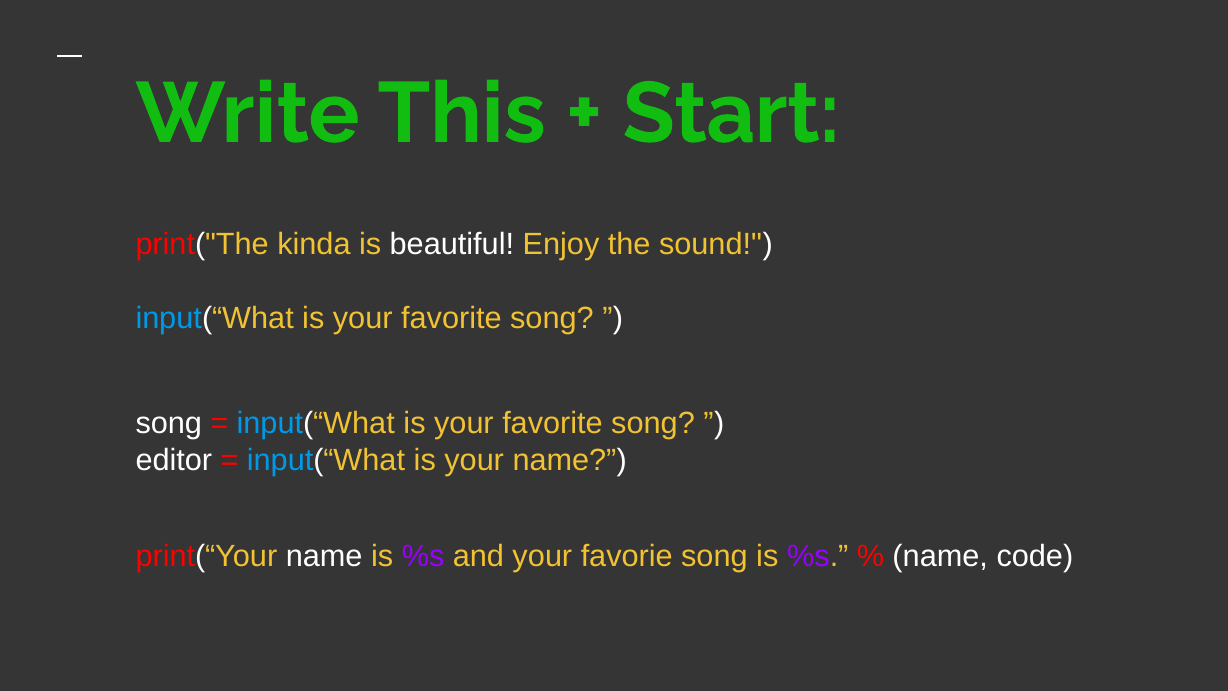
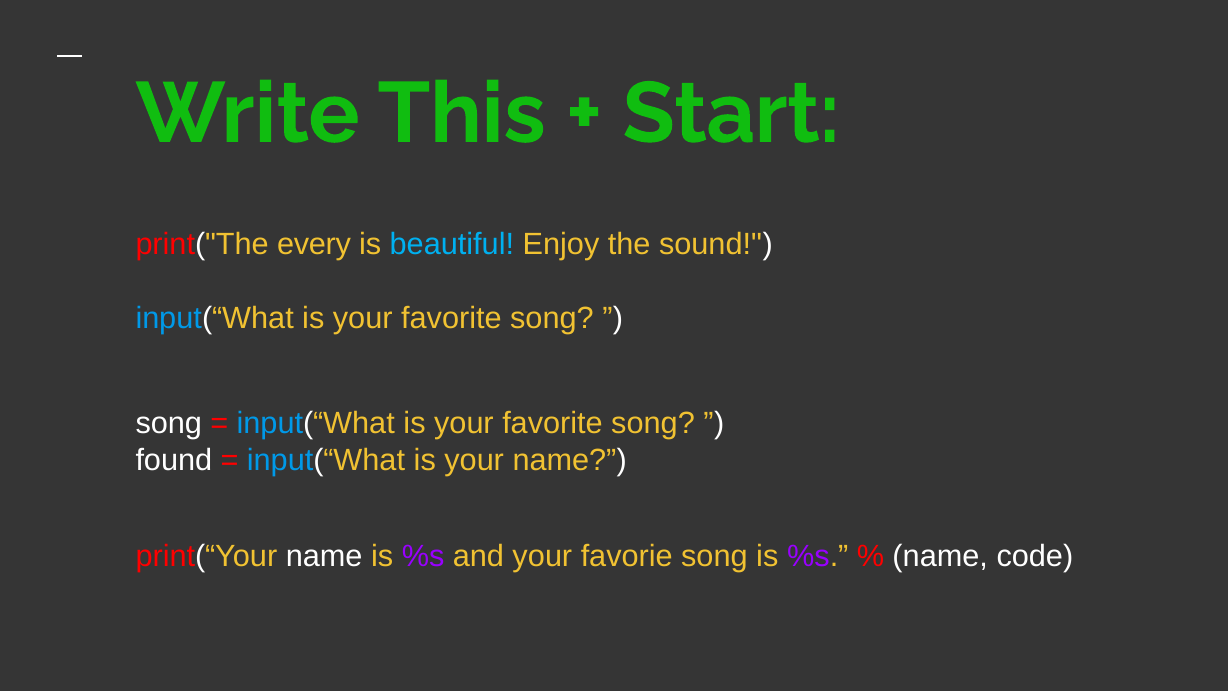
kinda: kinda -> every (314, 244)
beautiful colour: white -> light blue (452, 244)
editor: editor -> found (174, 460)
